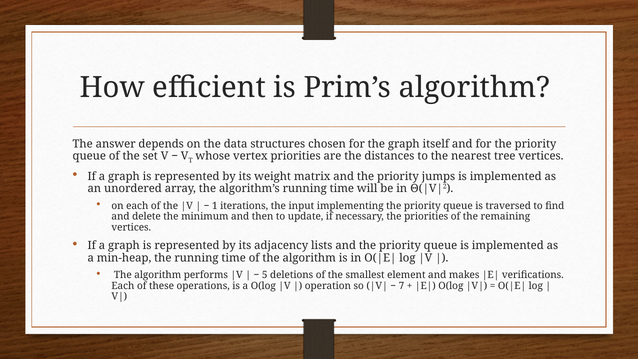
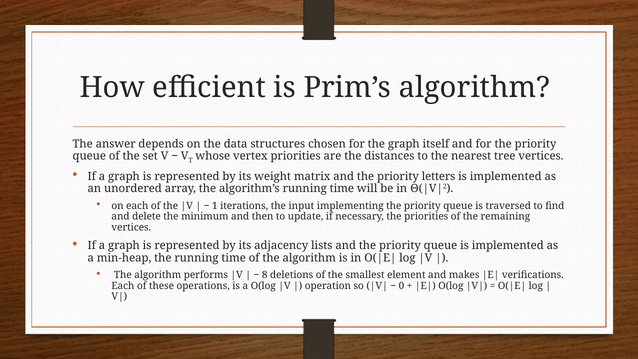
jumps: jumps -> letters (439, 176)
5: 5 -> 8 (265, 275)
7: 7 -> 0 (401, 286)
